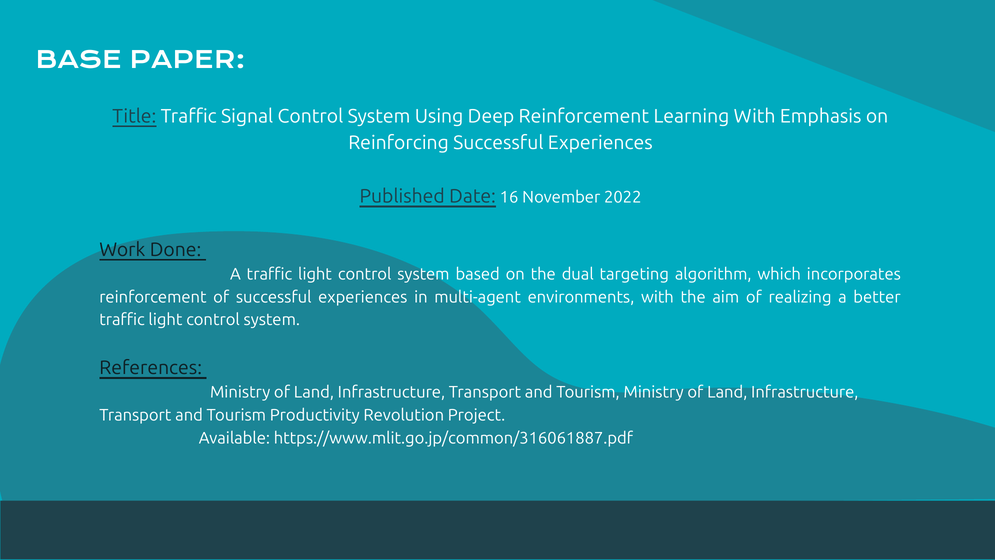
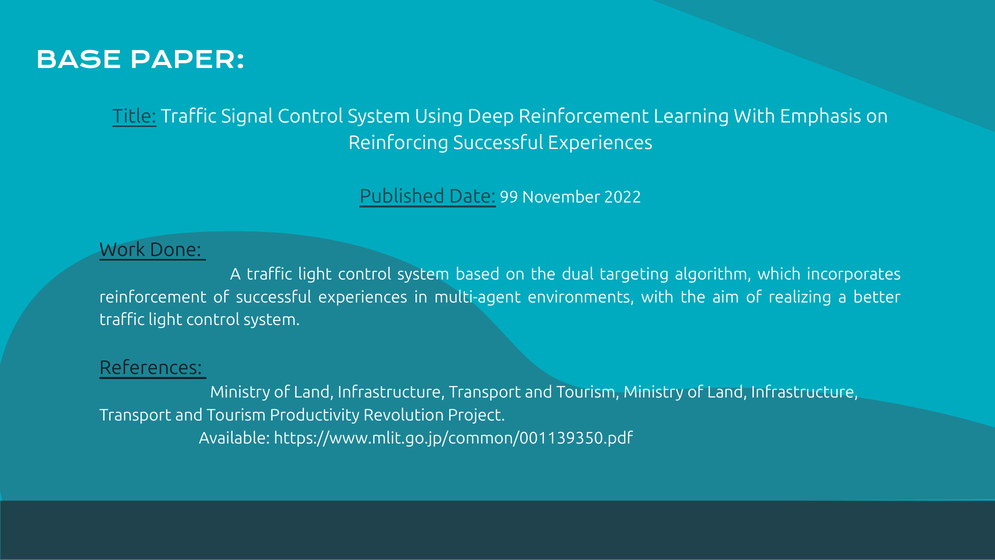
16: 16 -> 99 (509, 197)
https://www.mlit.go.jp/common/316061887.pdf: https://www.mlit.go.jp/common/316061887.pdf -> https://www.mlit.go.jp/common/001139350.pdf (453, 438)
